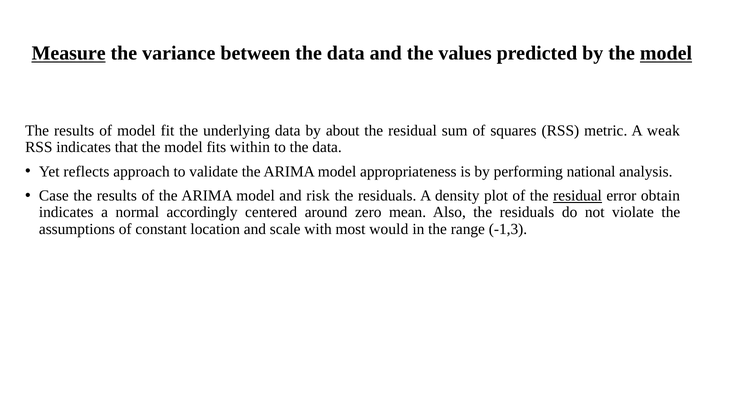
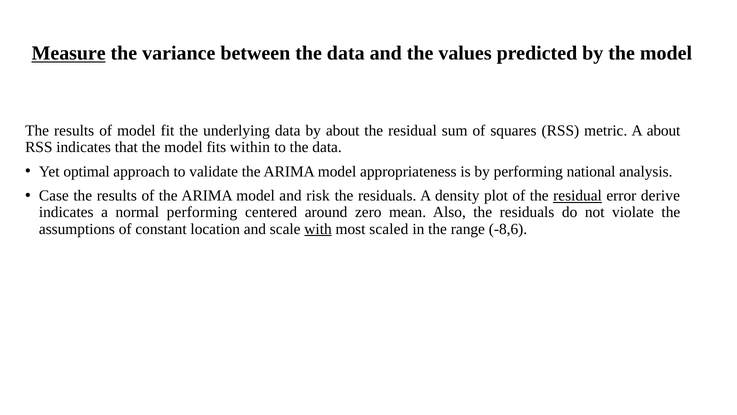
model underline: present -> none (666, 53)
A weak: weak -> about (664, 130)
reflects: reflects -> optimal (87, 171)
obtain: obtain -> derive (660, 196)
normal accordingly: accordingly -> performing (202, 212)
with underline: none -> present (318, 229)
would: would -> scaled (389, 229)
-1,3: -1,3 -> -8,6 (508, 229)
